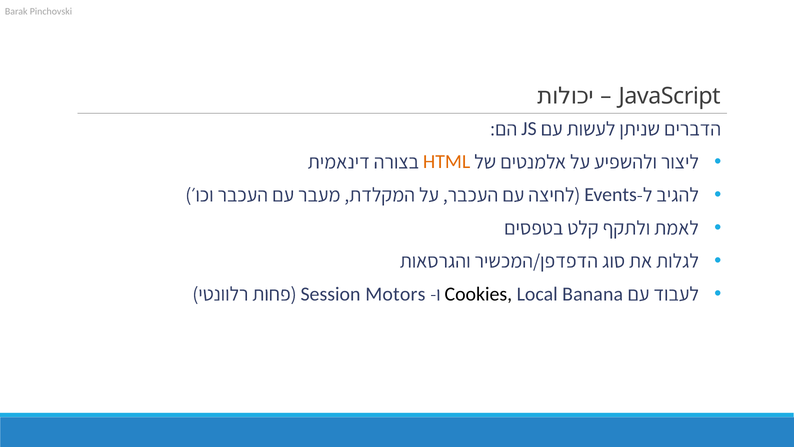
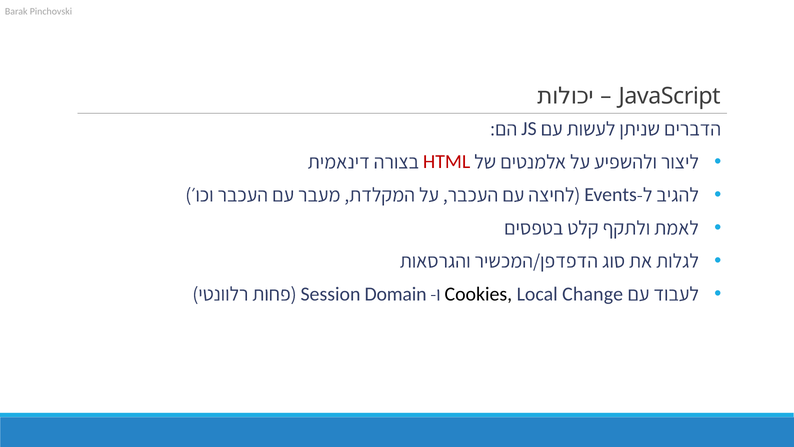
HTML colour: orange -> red (447, 162)
Motors: Motors -> Domain (396, 294)
Banana: Banana -> Change (593, 294)
